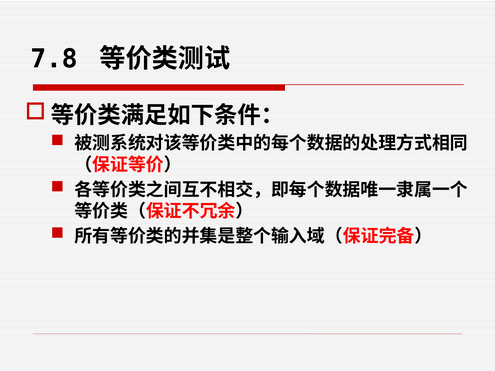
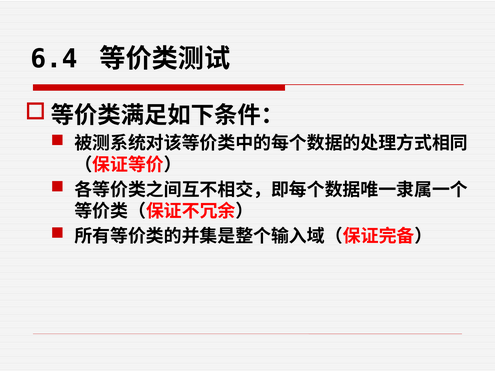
7.8: 7.8 -> 6.4 (54, 59)
